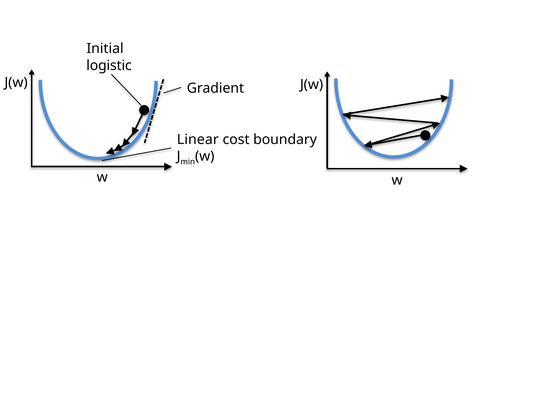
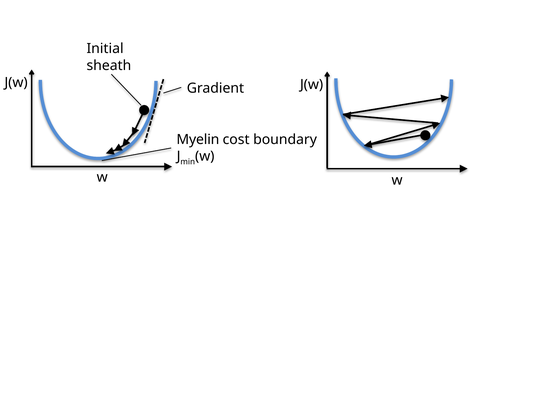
logistic: logistic -> sheath (109, 65)
Linear: Linear -> Myelin (198, 139)
